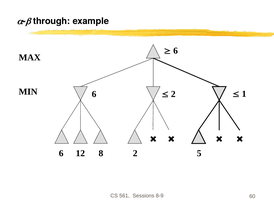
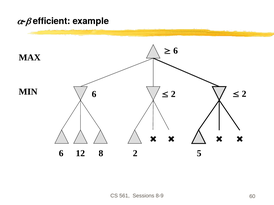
through: through -> efficient (52, 21)
1: 1 -> 2 (244, 94)
